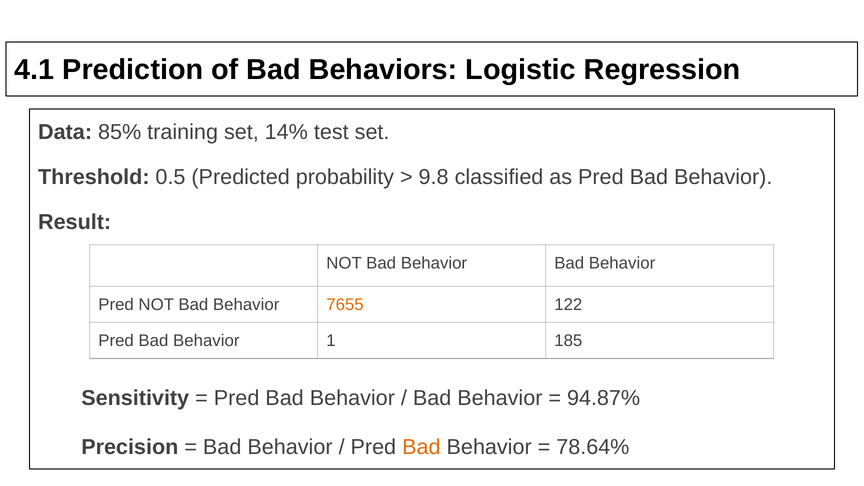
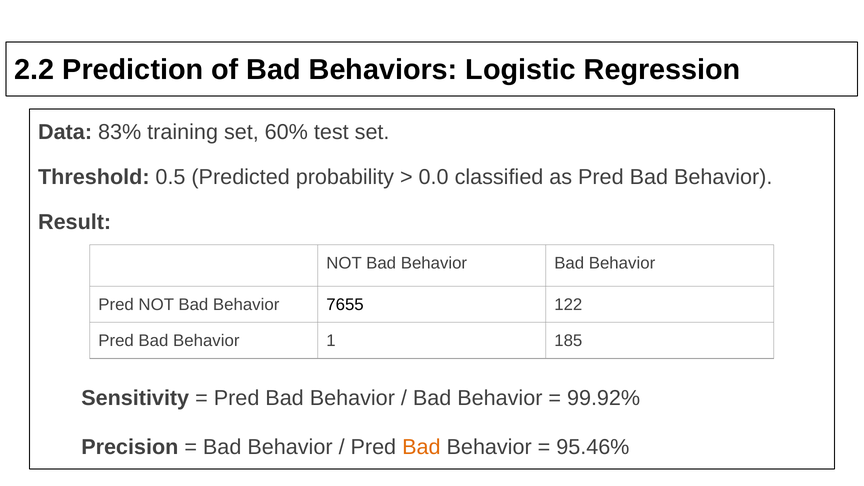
4.1: 4.1 -> 2.2 (34, 70)
85%: 85% -> 83% (120, 132)
14%: 14% -> 60% (286, 132)
9.8: 9.8 -> 0.0 (434, 177)
7655 colour: orange -> black (345, 305)
94.87%: 94.87% -> 99.92% (604, 398)
78.64%: 78.64% -> 95.46% (593, 447)
